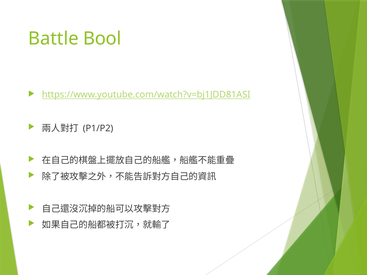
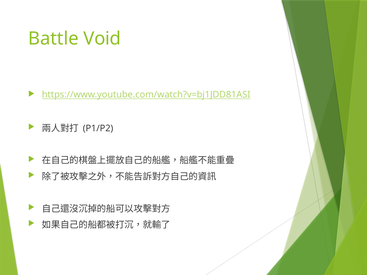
Bool: Bool -> Void (102, 39)
